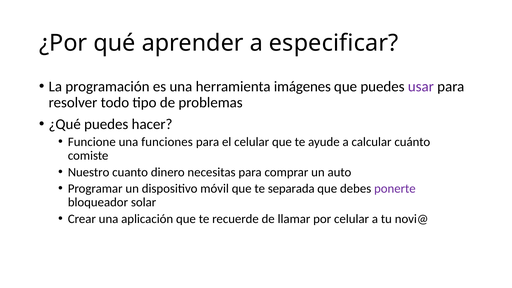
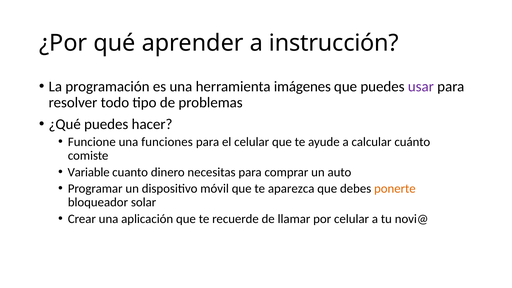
especificar: especificar -> instrucción (334, 43)
Nuestro: Nuestro -> Variable (89, 172)
separada: separada -> aparezca (291, 189)
ponerte colour: purple -> orange (395, 189)
